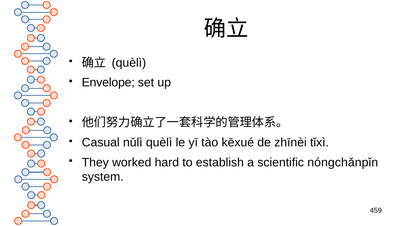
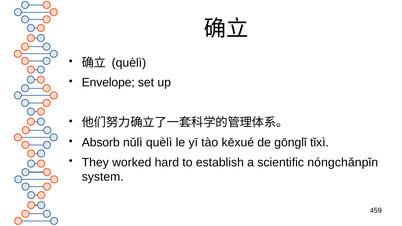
Casual: Casual -> Absorb (101, 143)
zhīnèi: zhīnèi -> gōnglǐ (290, 143)
